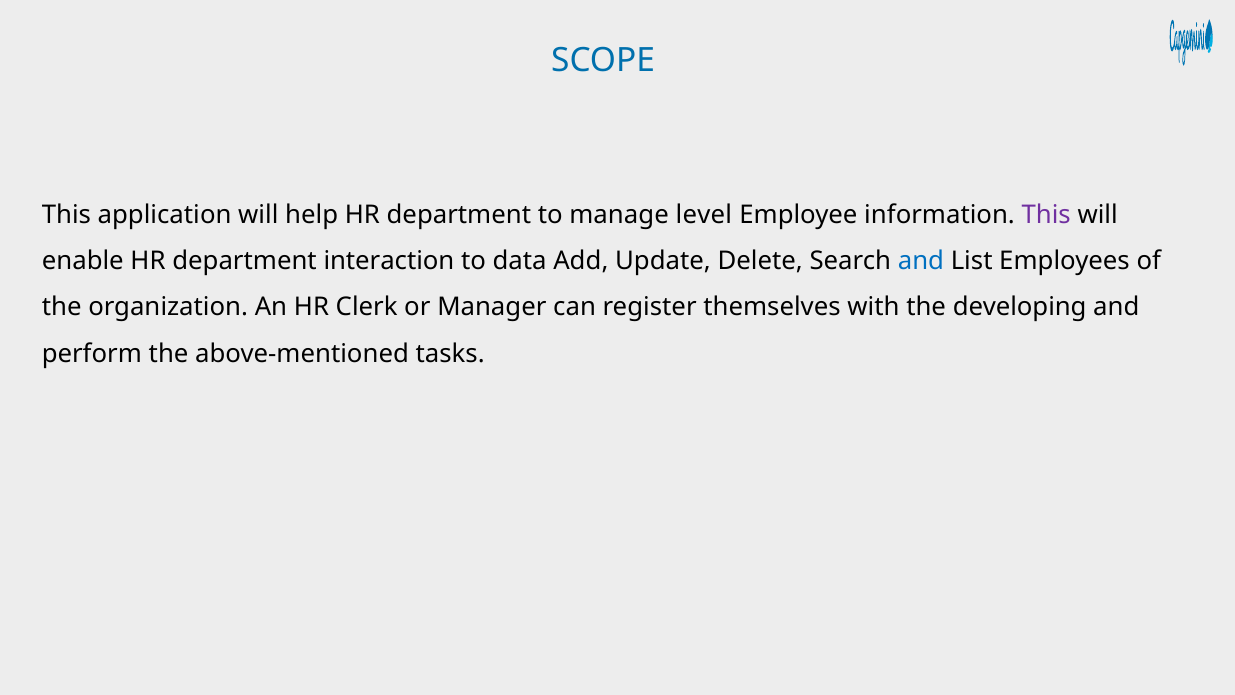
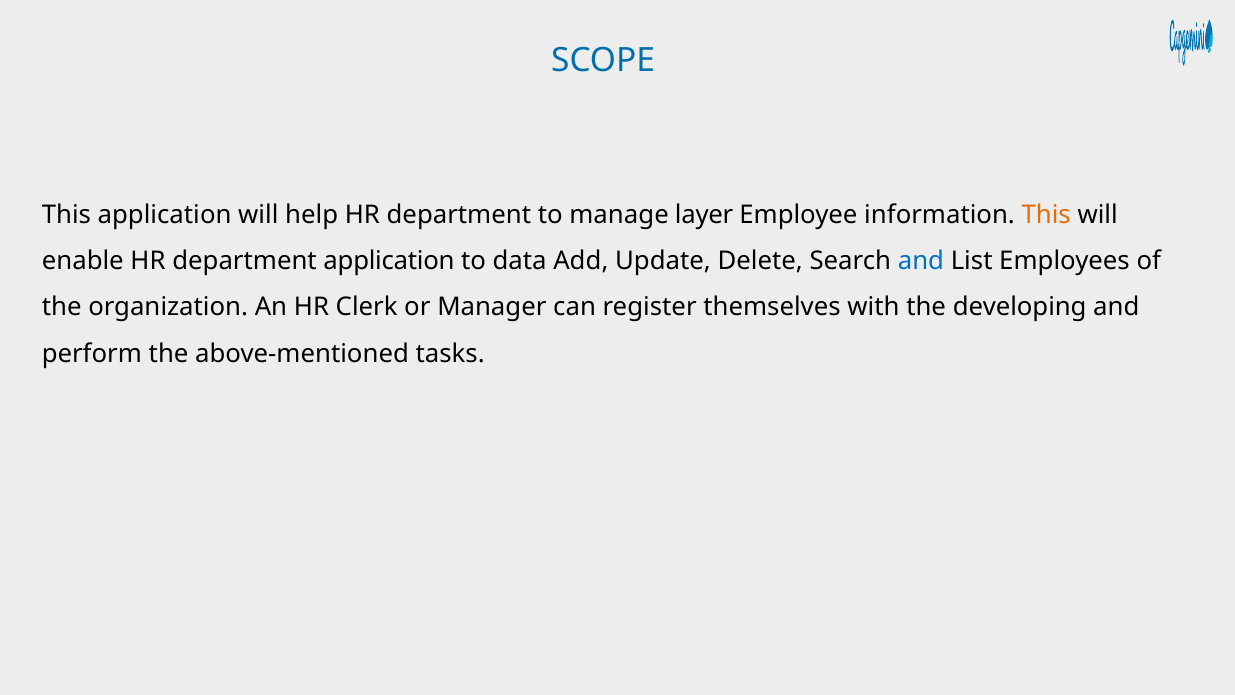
level: level -> layer (704, 215)
This colour: purple -> orange (1046, 215)
department interaction: interaction -> application (389, 261)
